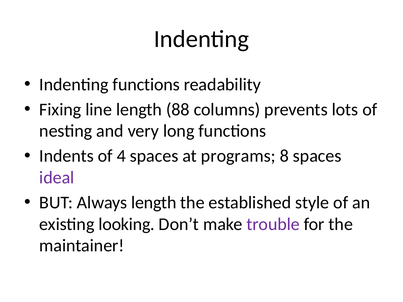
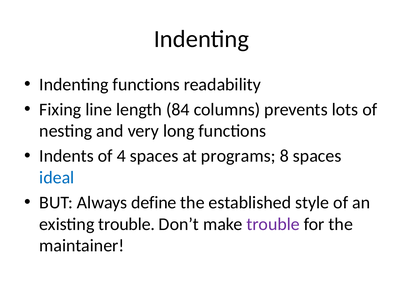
88: 88 -> 84 (178, 110)
ideal colour: purple -> blue (57, 178)
Always length: length -> define (154, 203)
existing looking: looking -> trouble (127, 224)
